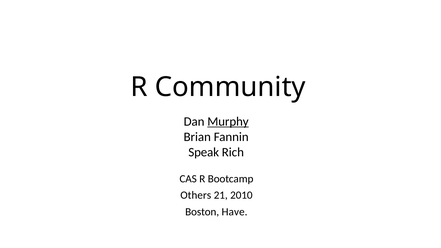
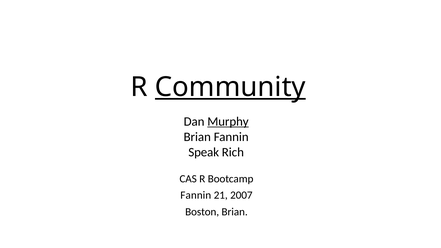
Community underline: none -> present (230, 87)
Others: Others -> Fannin (196, 195)
2010: 2010 -> 2007 (241, 195)
Boston Have: Have -> Brian (235, 212)
